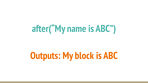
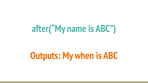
block: block -> when (84, 56)
